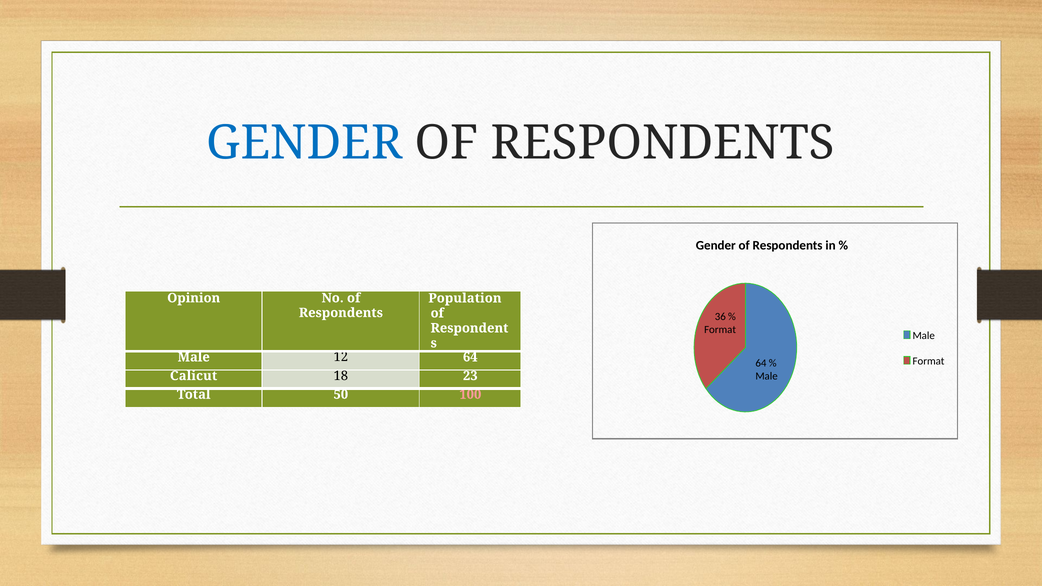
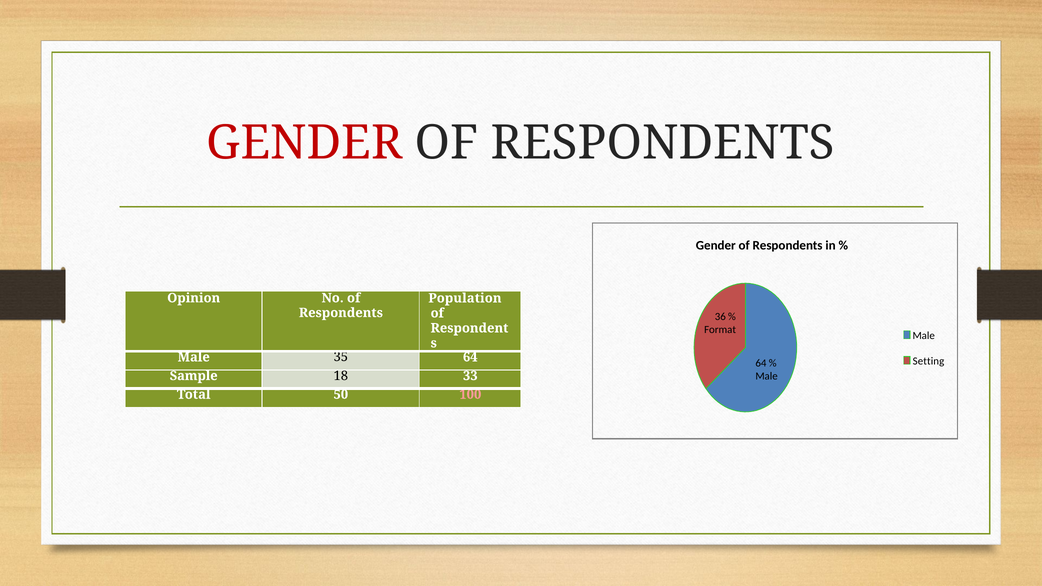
GENDER colour: blue -> red (304, 143)
12: 12 -> 35 (341, 357)
Format: Format -> Setting (928, 361)
Calicut: Calicut -> Sample (194, 376)
23: 23 -> 33 (470, 376)
